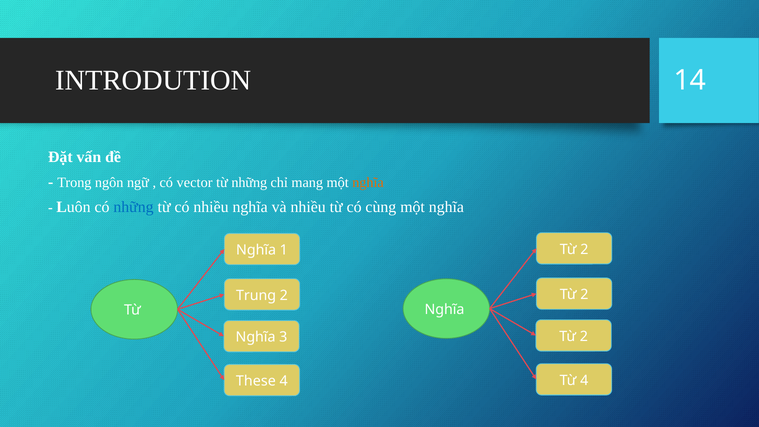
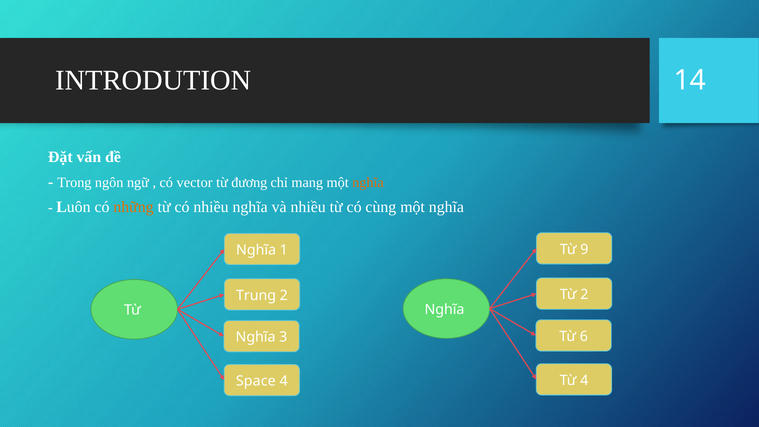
từ những: những -> đương (249, 182)
những colour: blue -> orange (133, 207)
2: 2 -> 9 (584, 249)
2: 2 -> 6 (584, 336)
These: These -> Space (256, 381)
